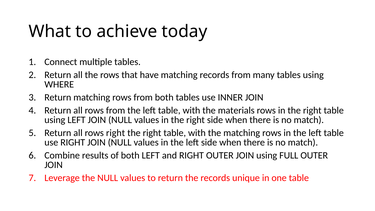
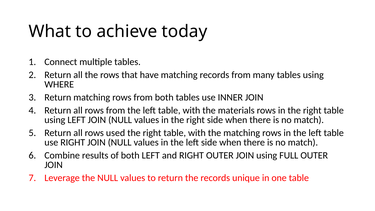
rows right: right -> used (116, 133)
